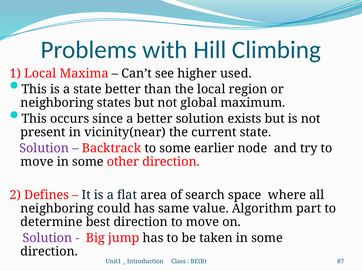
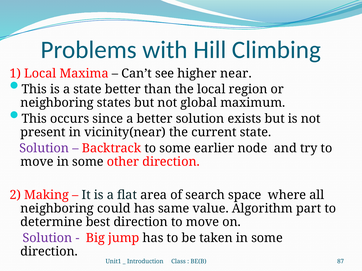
used: used -> near (236, 74)
Defines: Defines -> Making (47, 195)
